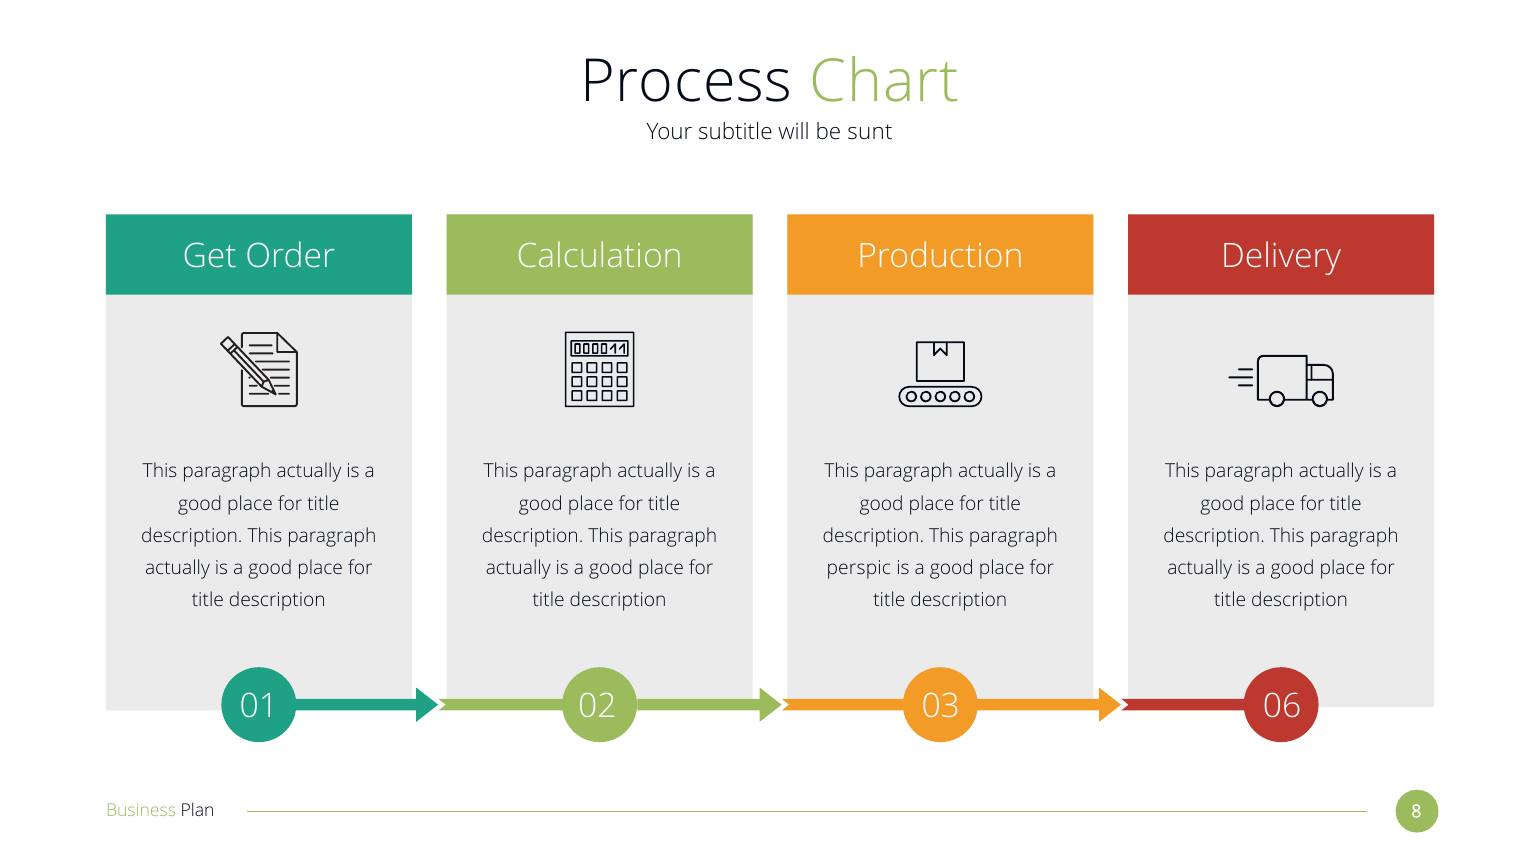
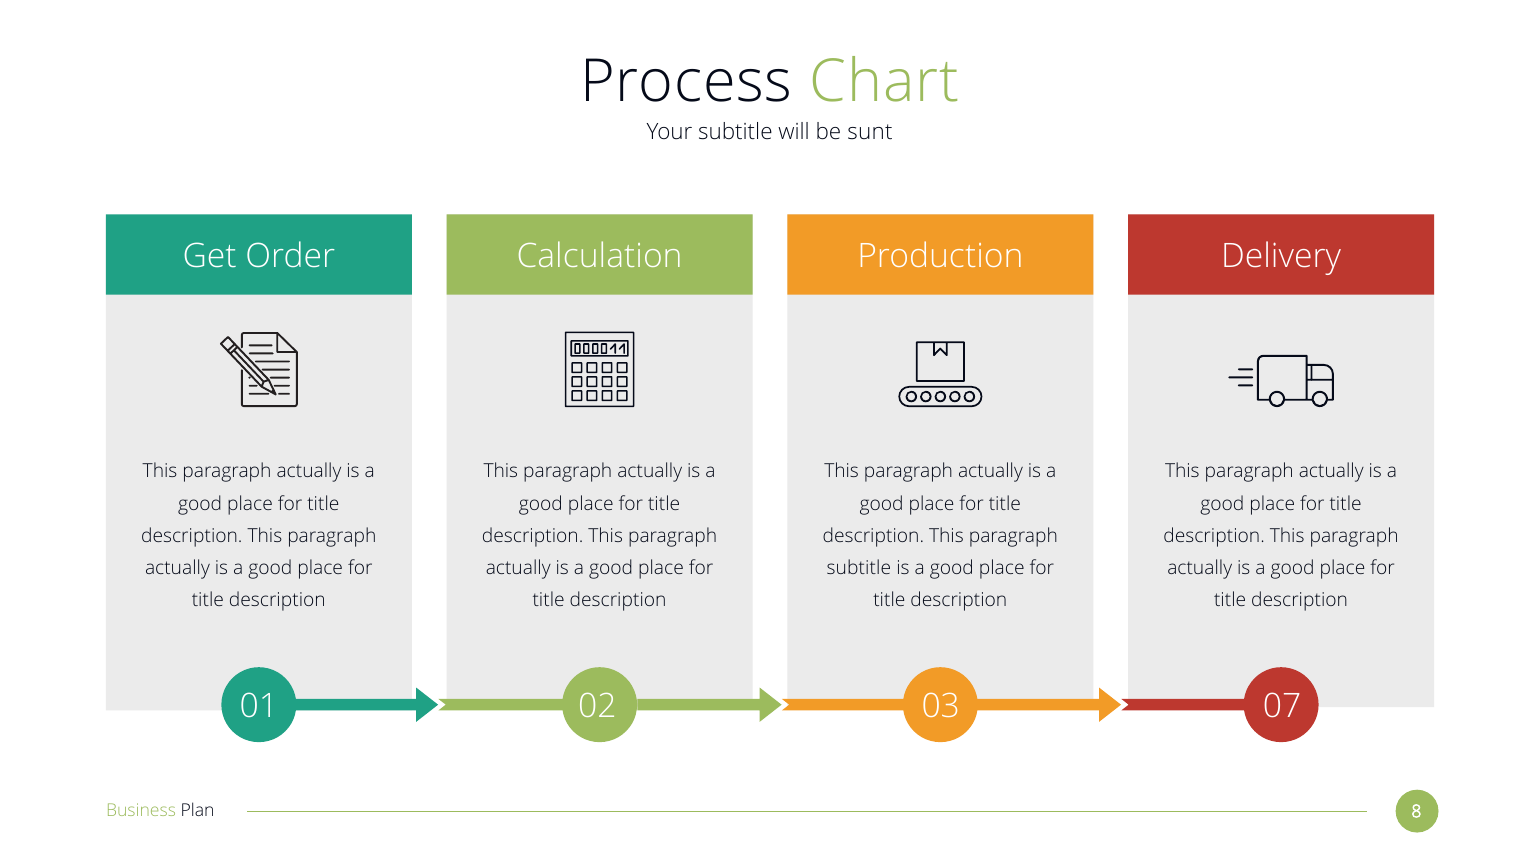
perspic: perspic -> subtitle (859, 568)
06: 06 -> 07 (1282, 707)
